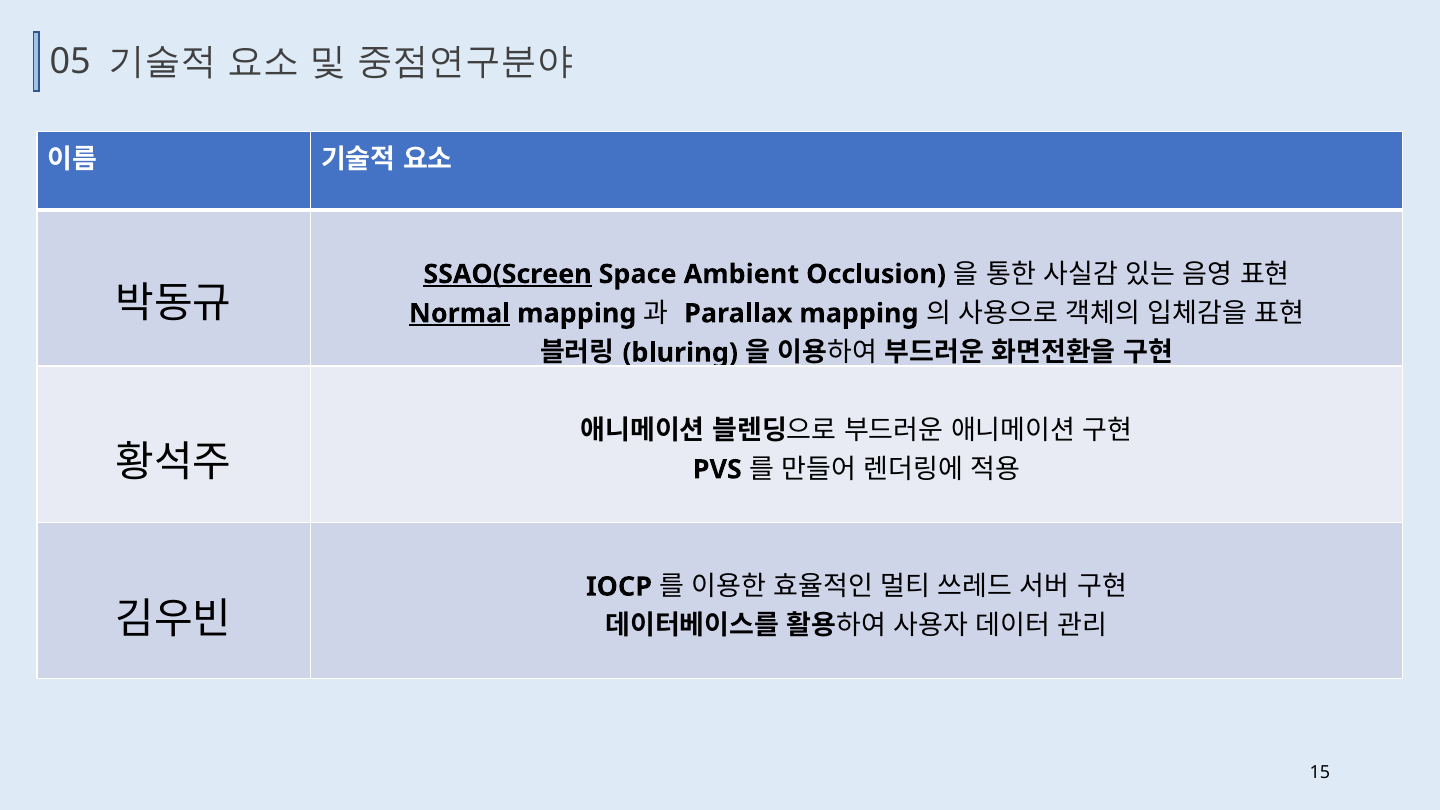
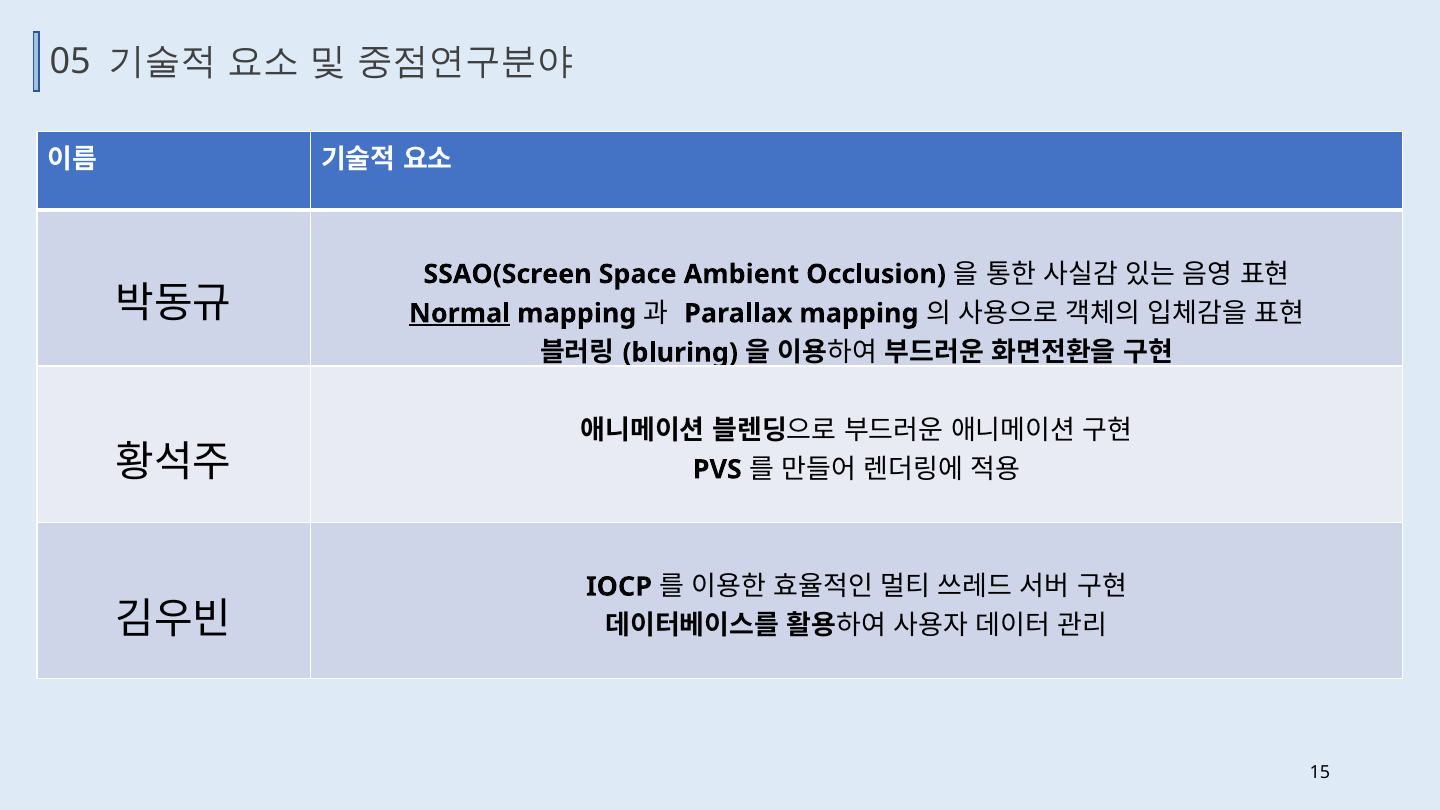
SSAO(Screen underline: present -> none (508, 274)
